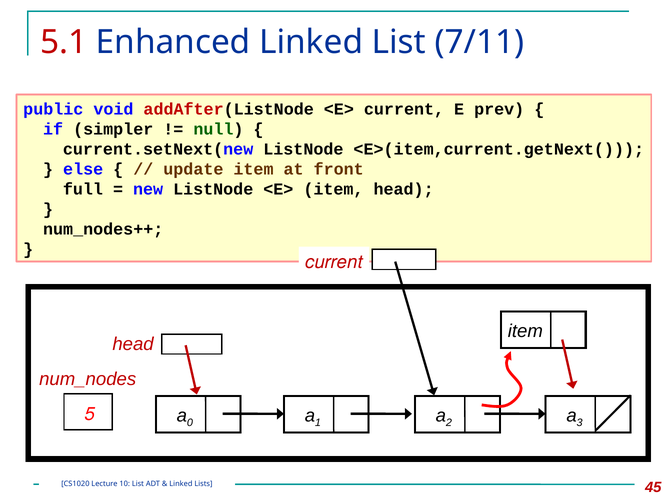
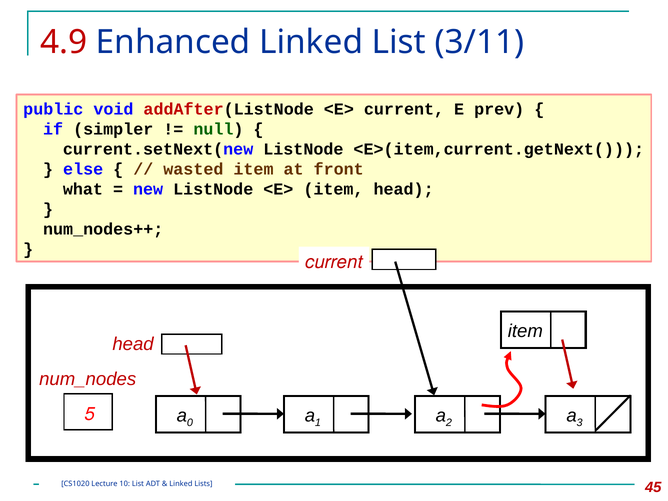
5.1: 5.1 -> 4.9 (64, 42)
7/11: 7/11 -> 3/11 (479, 42)
update: update -> wasted (193, 169)
full: full -> what (83, 189)
